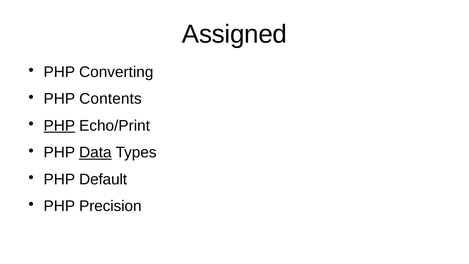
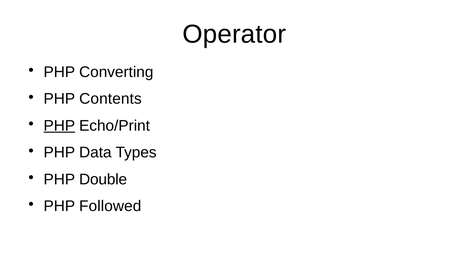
Assigned: Assigned -> Operator (234, 34)
Data underline: present -> none (95, 152)
Default: Default -> Double (103, 179)
Precision: Precision -> Followed (110, 206)
